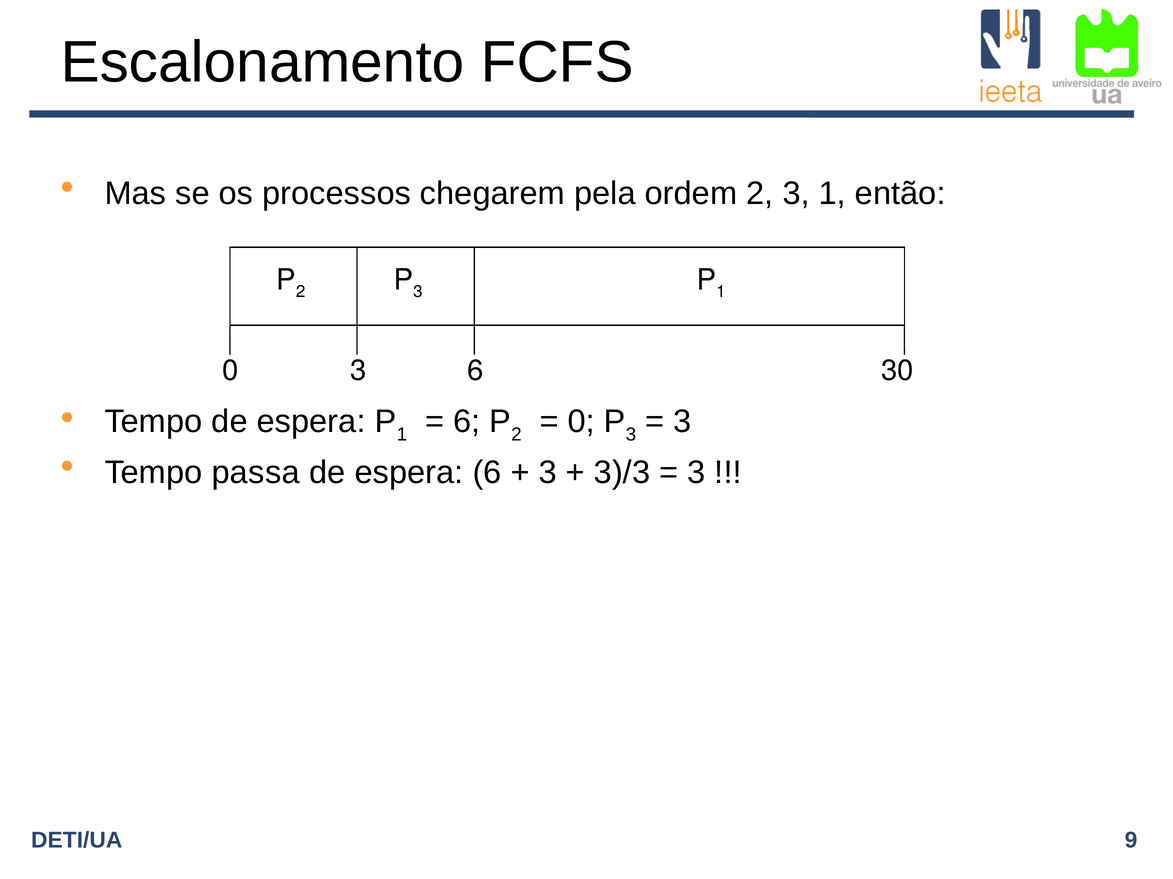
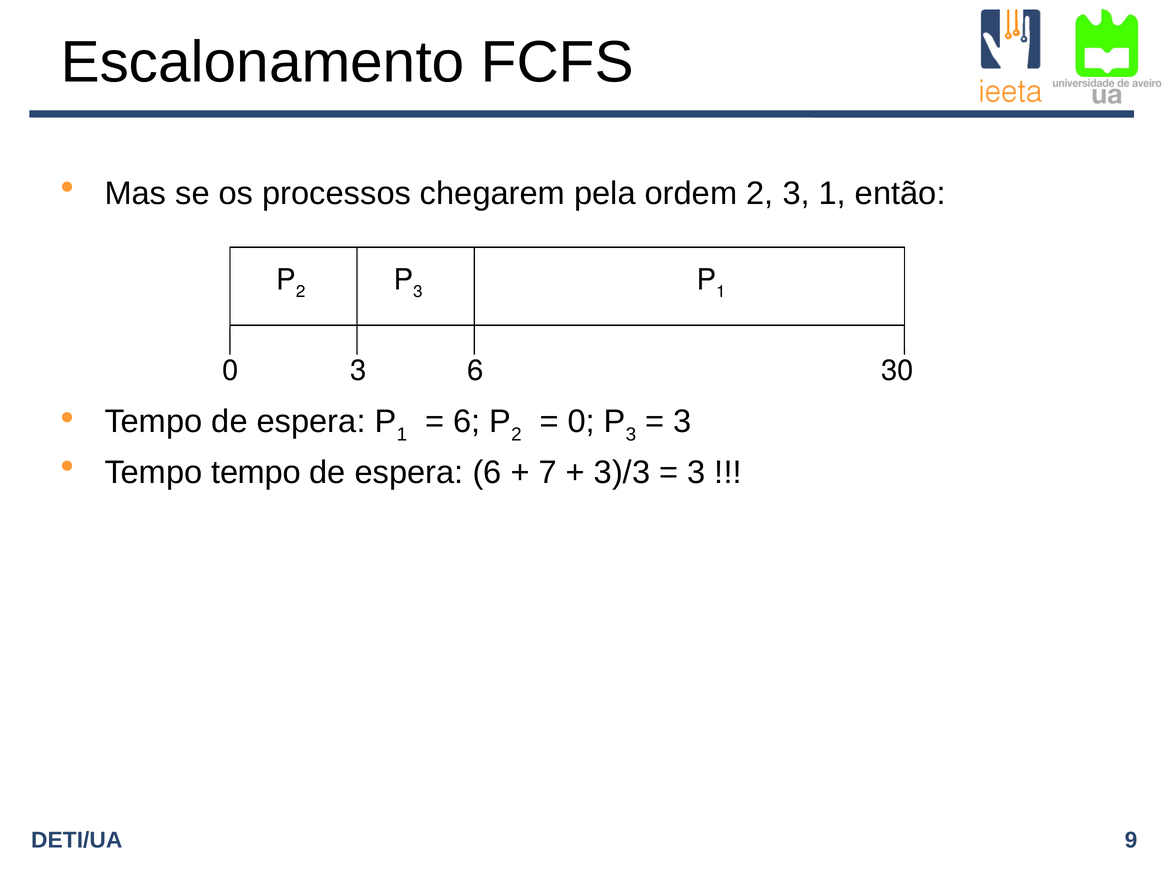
Tempo passa: passa -> tempo (256, 473)
3: 3 -> 7 (548, 473)
